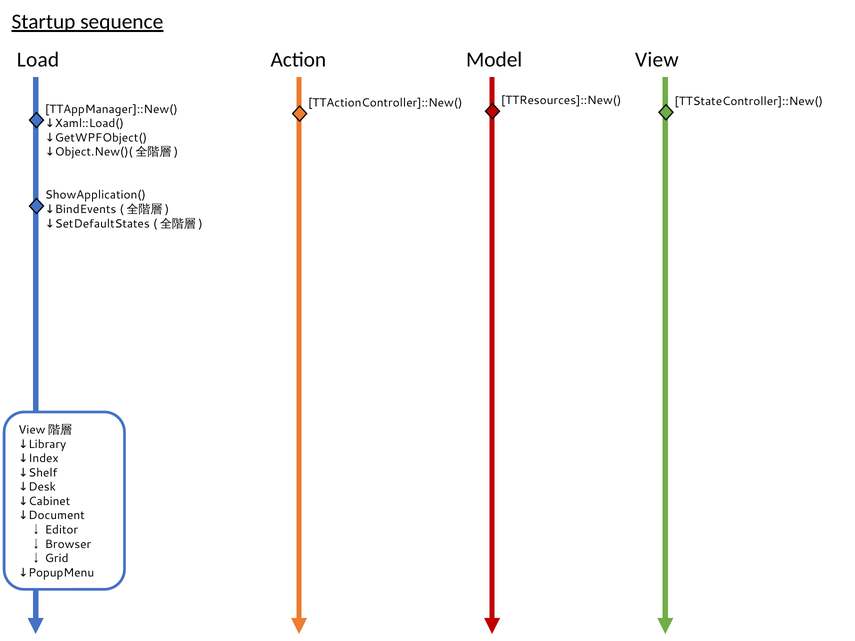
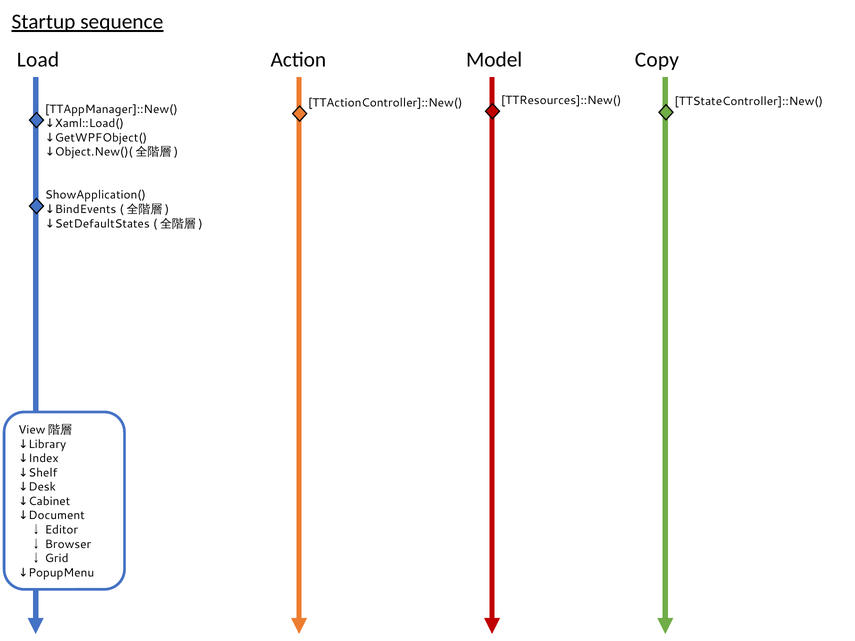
View: View -> Copy (657, 60)
